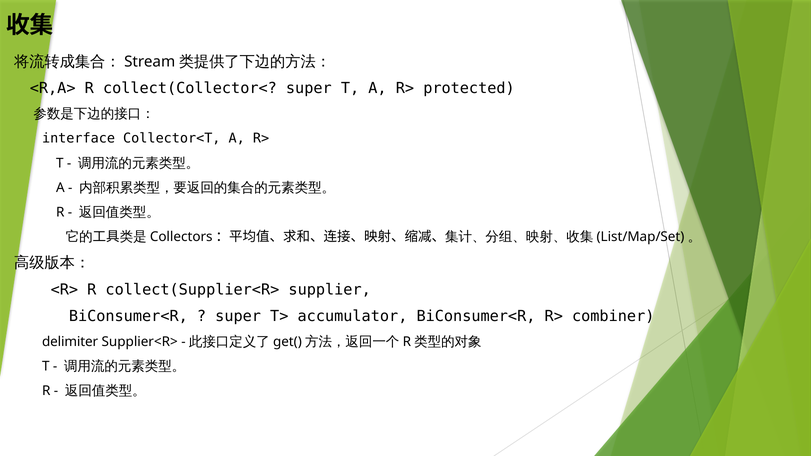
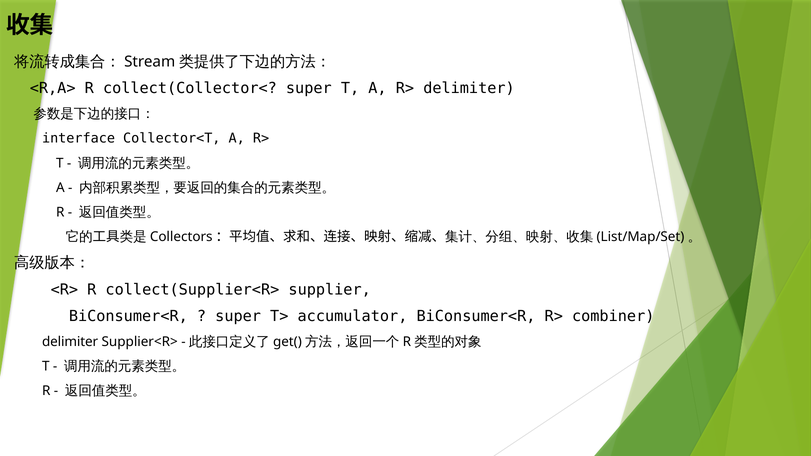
R> protected: protected -> delimiter (469, 88)
